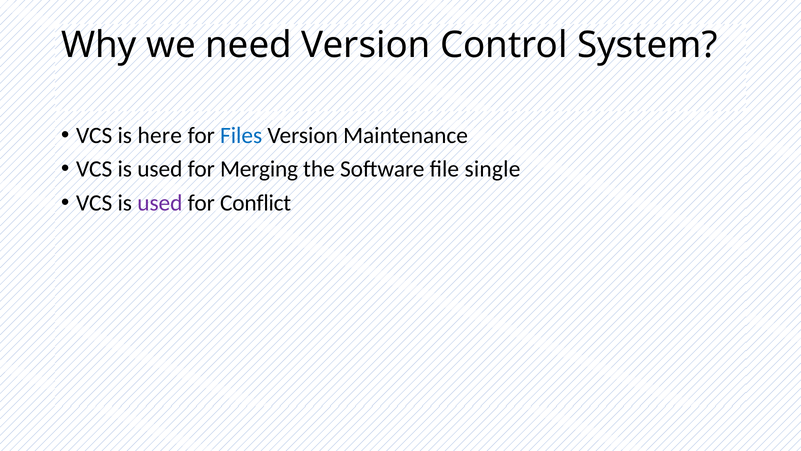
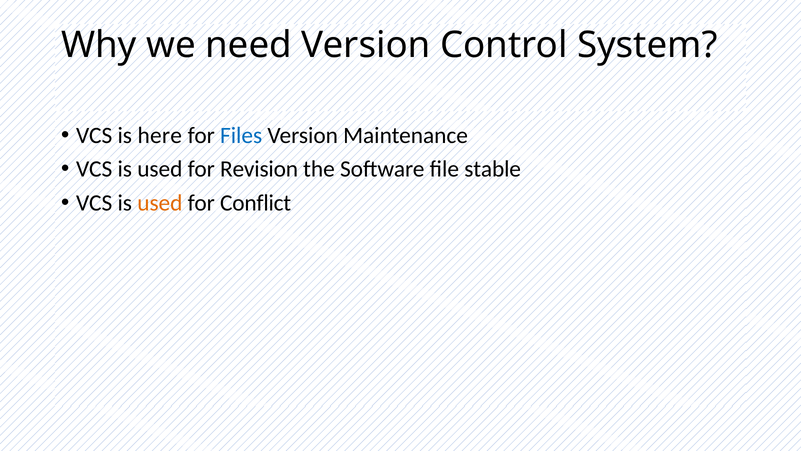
Merging: Merging -> Revision (259, 169)
single: single -> stable (493, 169)
used colour: purple -> orange (160, 203)
